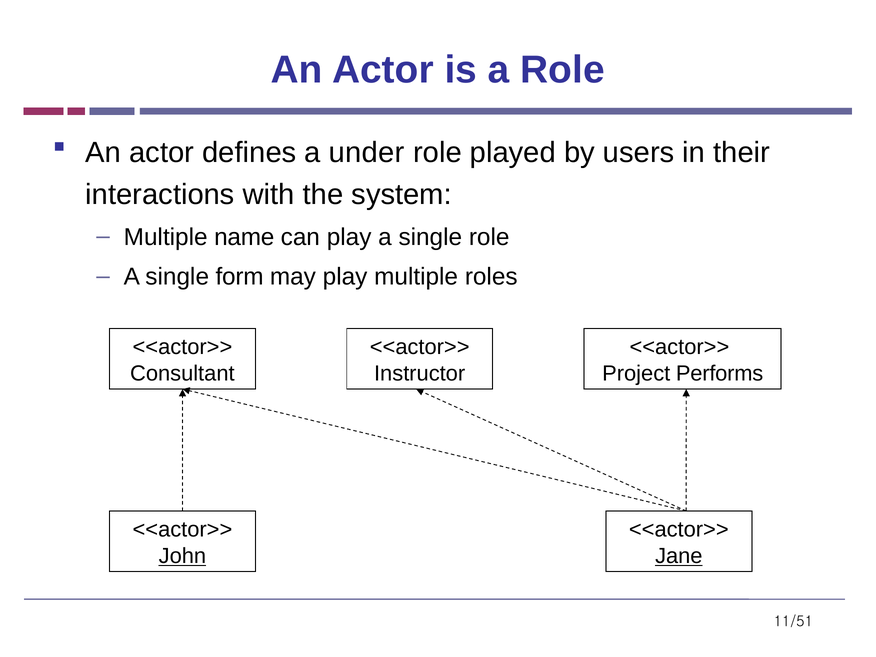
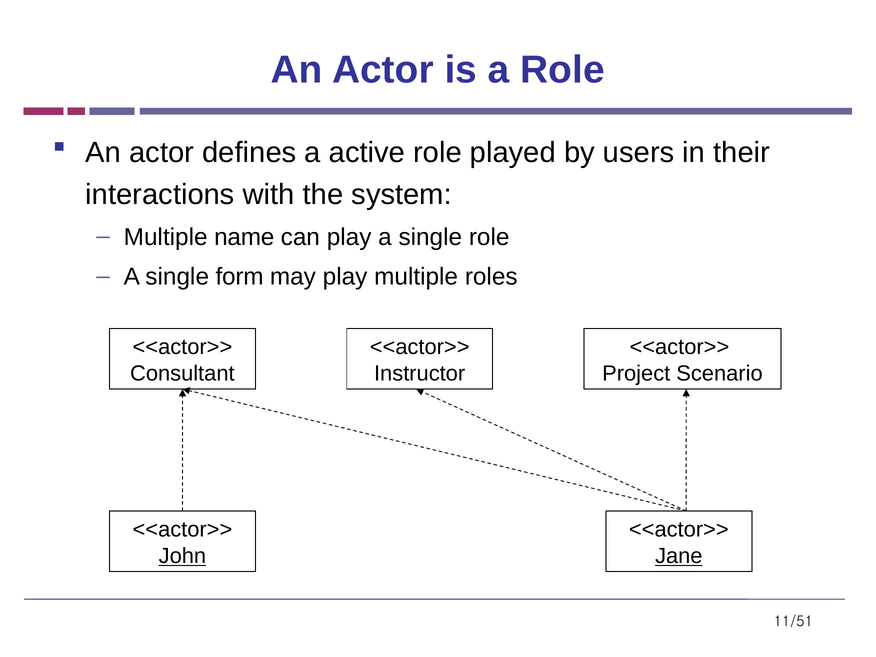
under: under -> active (367, 152)
Performs: Performs -> Scenario (720, 373)
